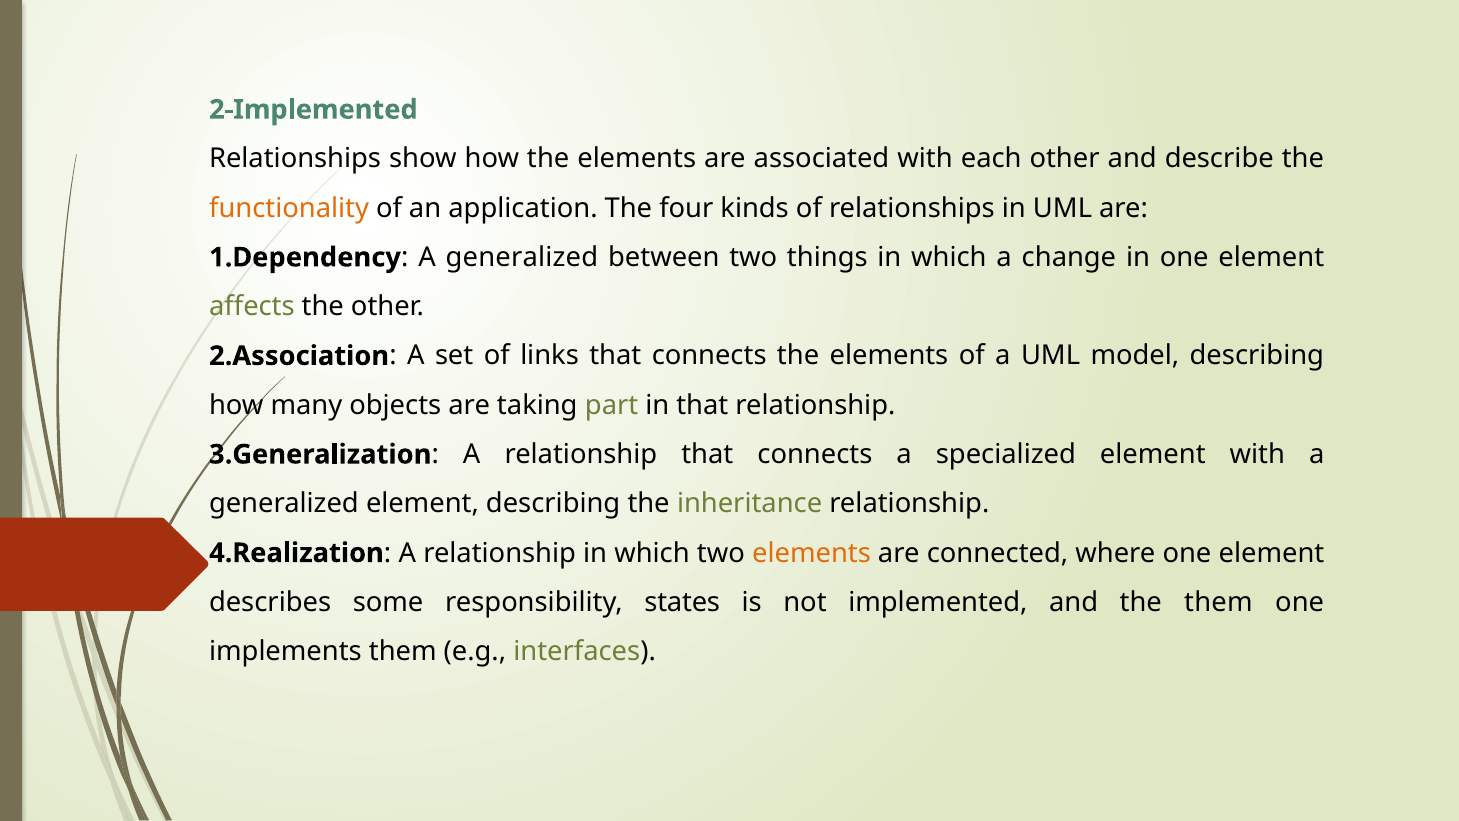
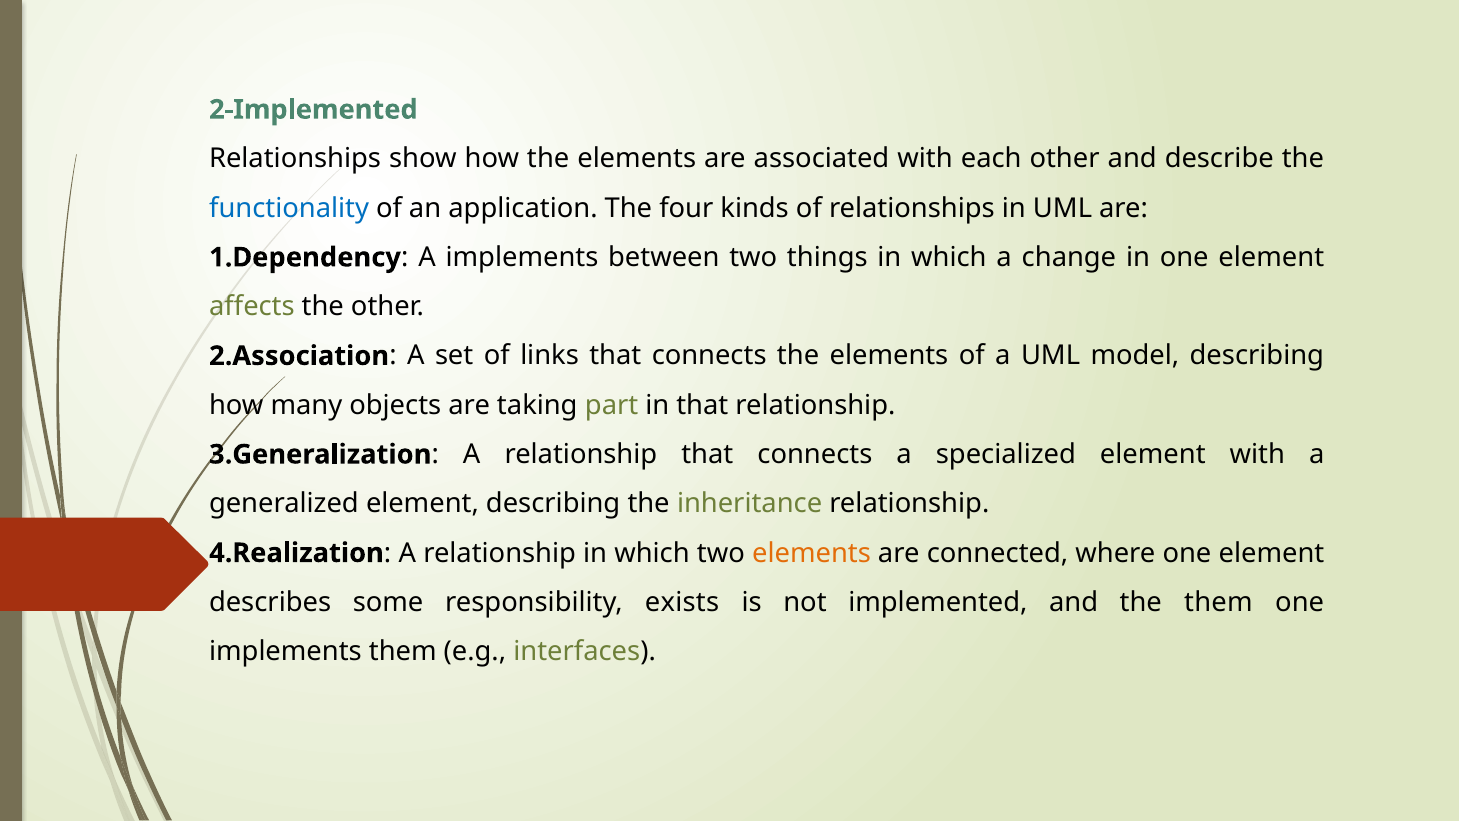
functionality colour: orange -> blue (289, 208)
generalized: generalized -> implements (522, 257)
states: states -> exists (682, 602)
